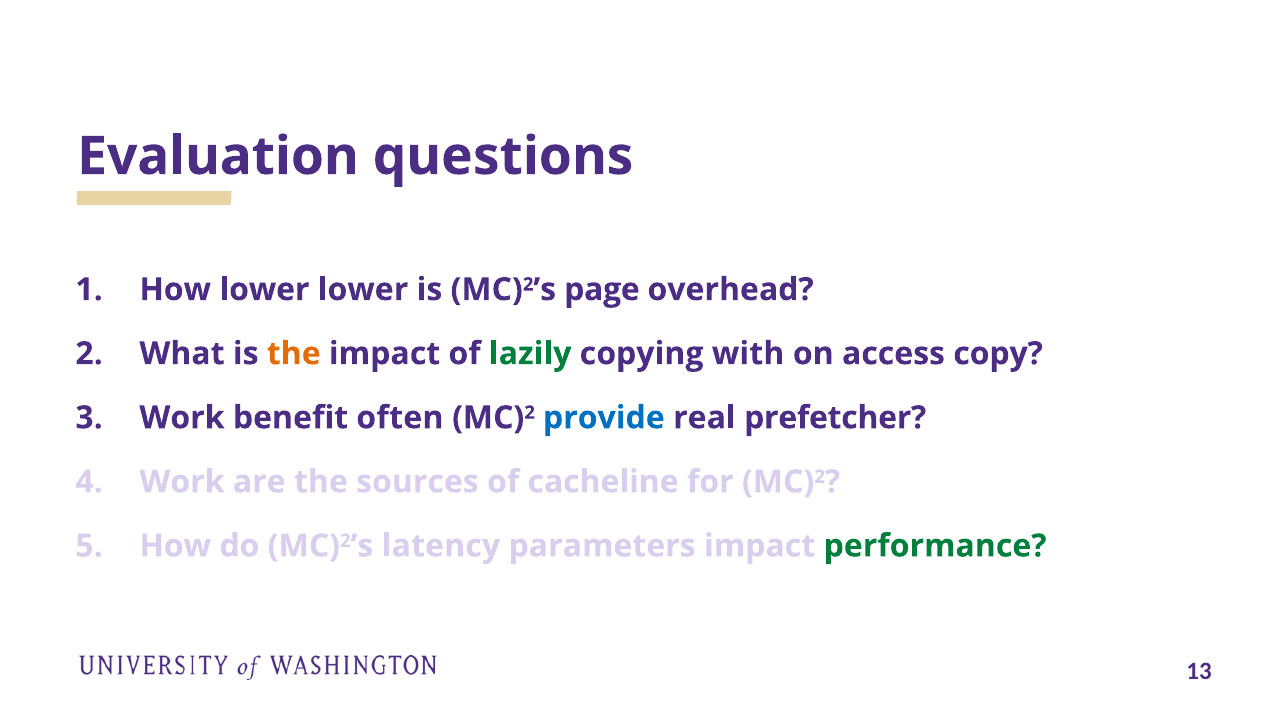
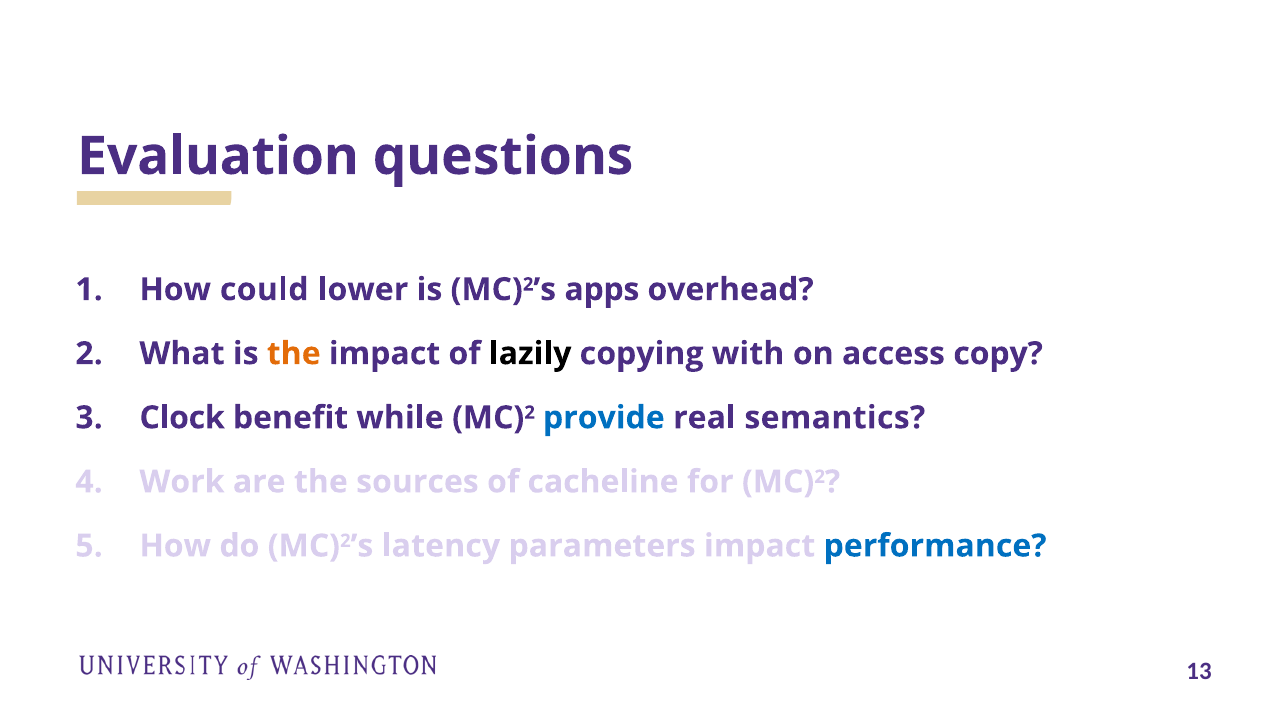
How lower: lower -> could (264, 289)
page: page -> apps (602, 289)
lazily colour: green -> black (530, 353)
Work: Work -> Clock (182, 418)
often: often -> while (400, 418)
prefetcher: prefetcher -> semantics (835, 418)
performance colour: green -> blue (935, 546)
